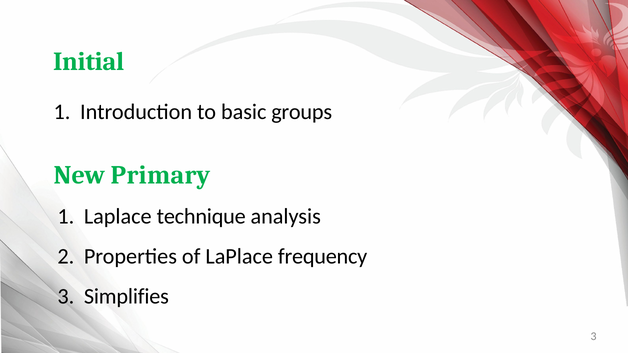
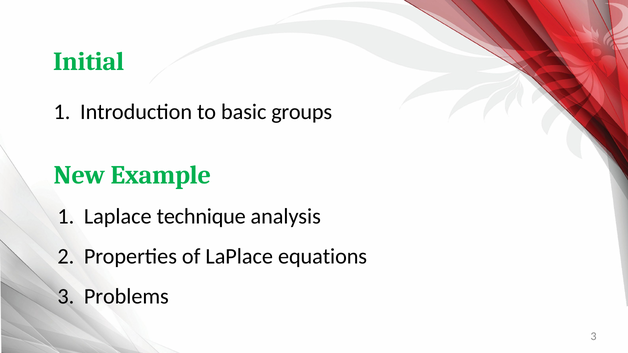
Primary: Primary -> Example (161, 175)
frequency: frequency -> equations (323, 257)
Simplifies: Simplifies -> Problems (126, 297)
